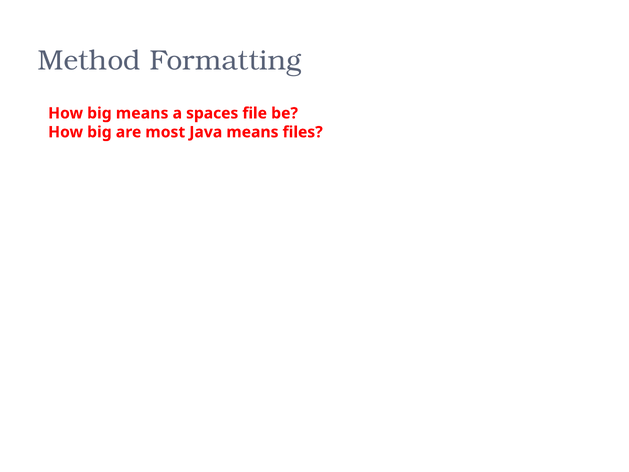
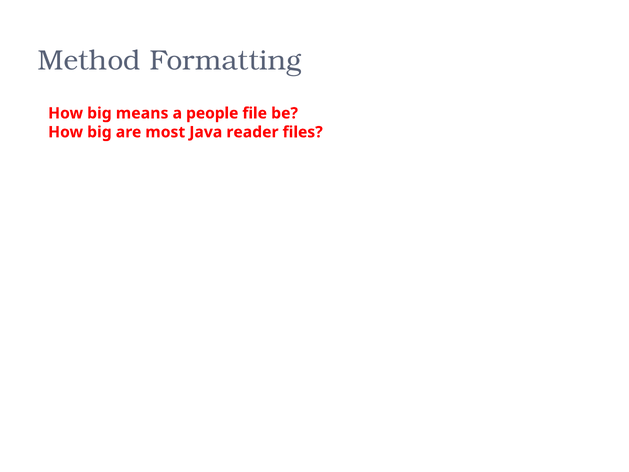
spaces: spaces -> people (212, 113)
Java means: means -> reader (252, 132)
